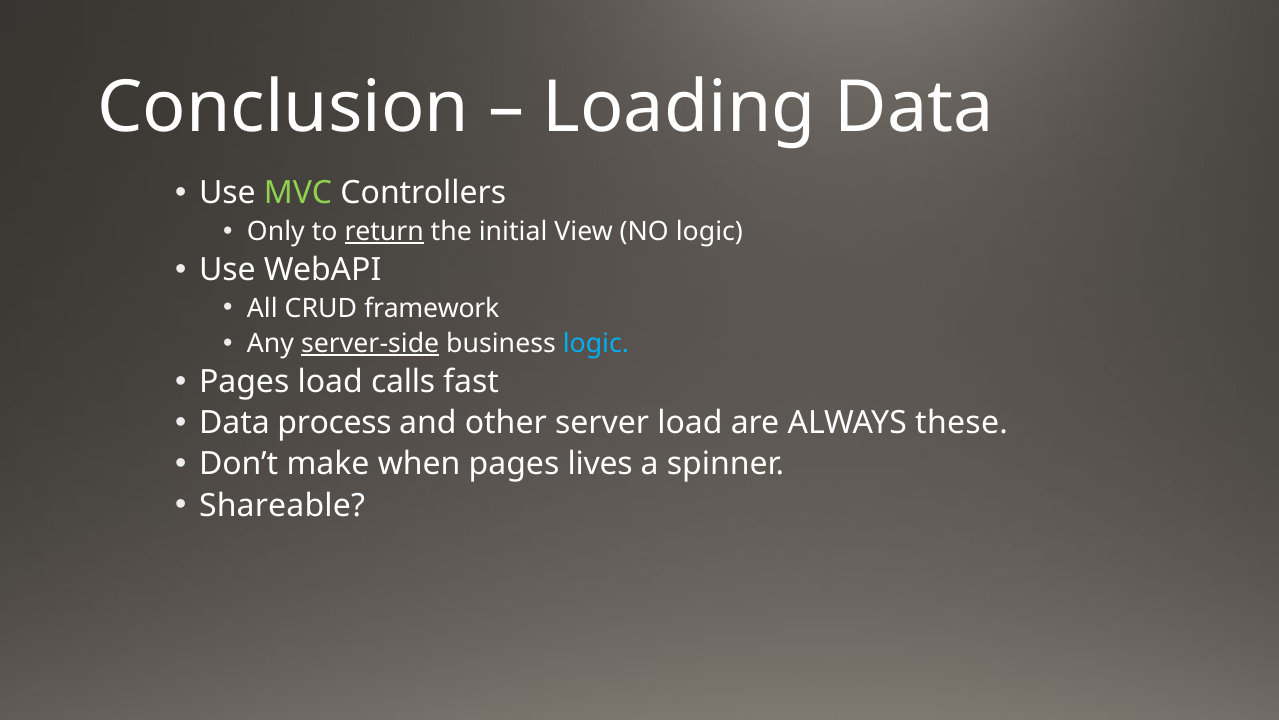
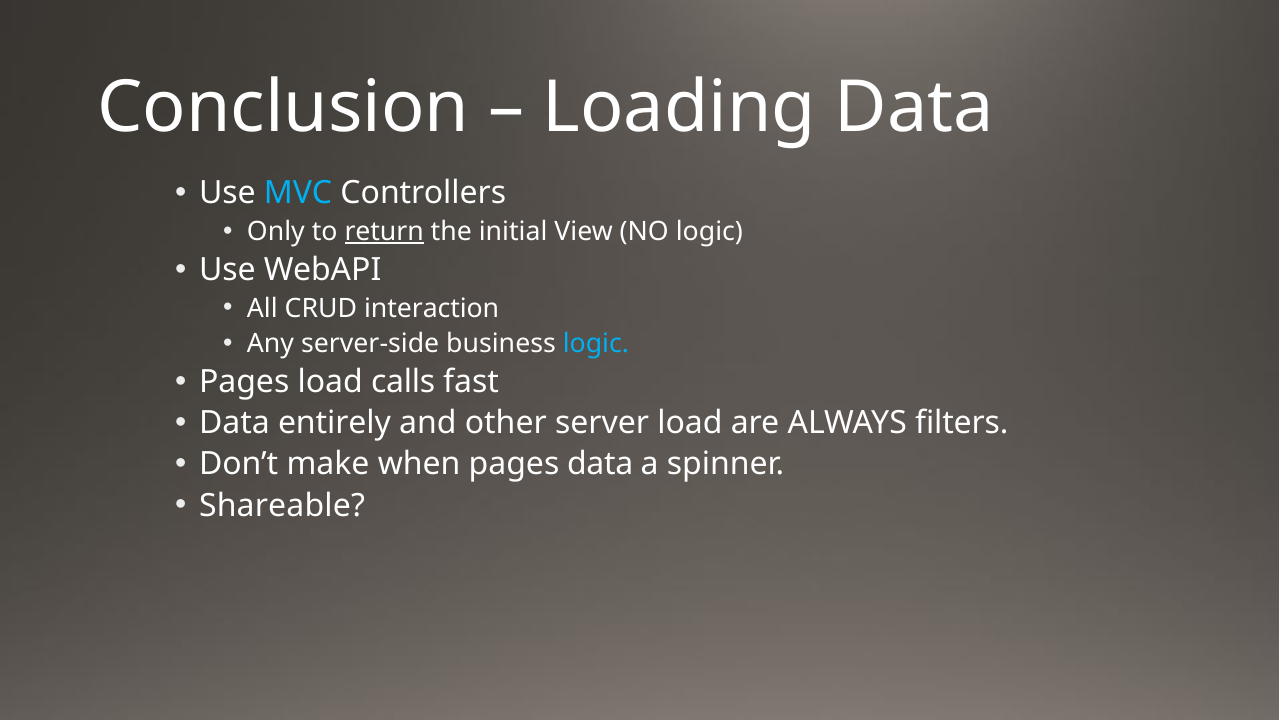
MVC colour: light green -> light blue (298, 193)
framework: framework -> interaction (432, 308)
server-side underline: present -> none (370, 343)
process: process -> entirely (334, 423)
these: these -> filters (962, 423)
pages lives: lives -> data (600, 464)
